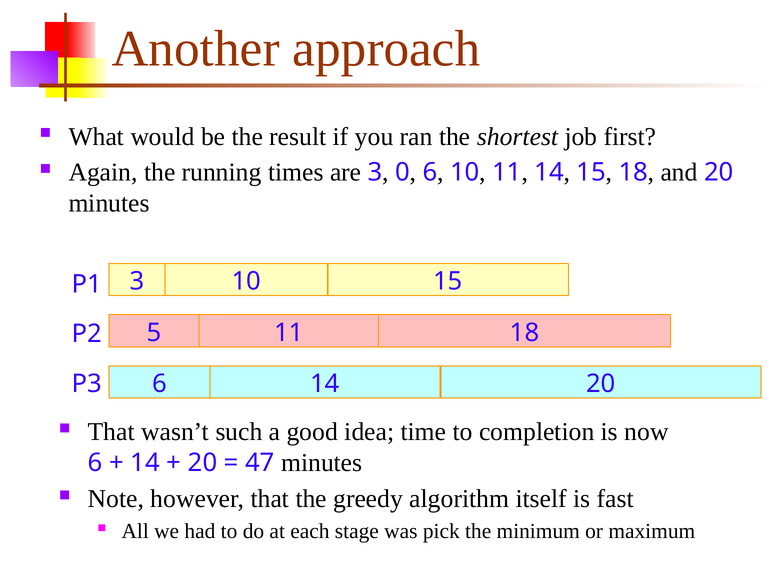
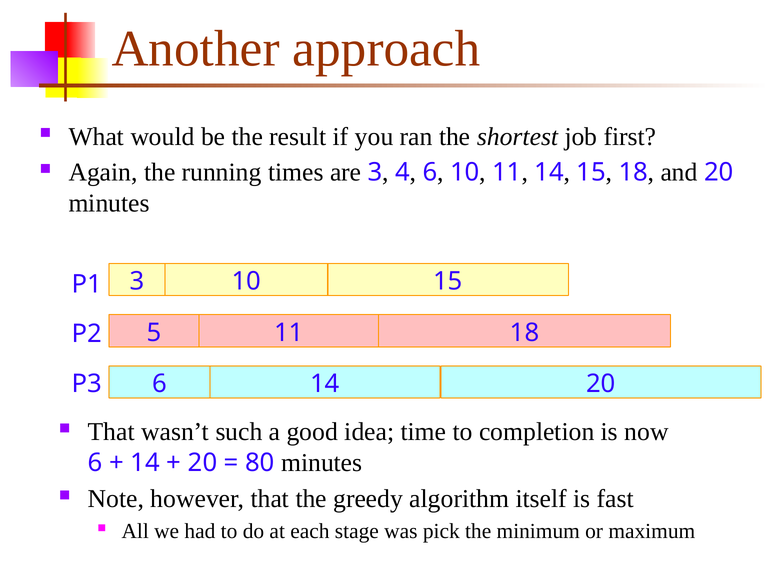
0: 0 -> 4 (403, 172)
47: 47 -> 80 (260, 462)
